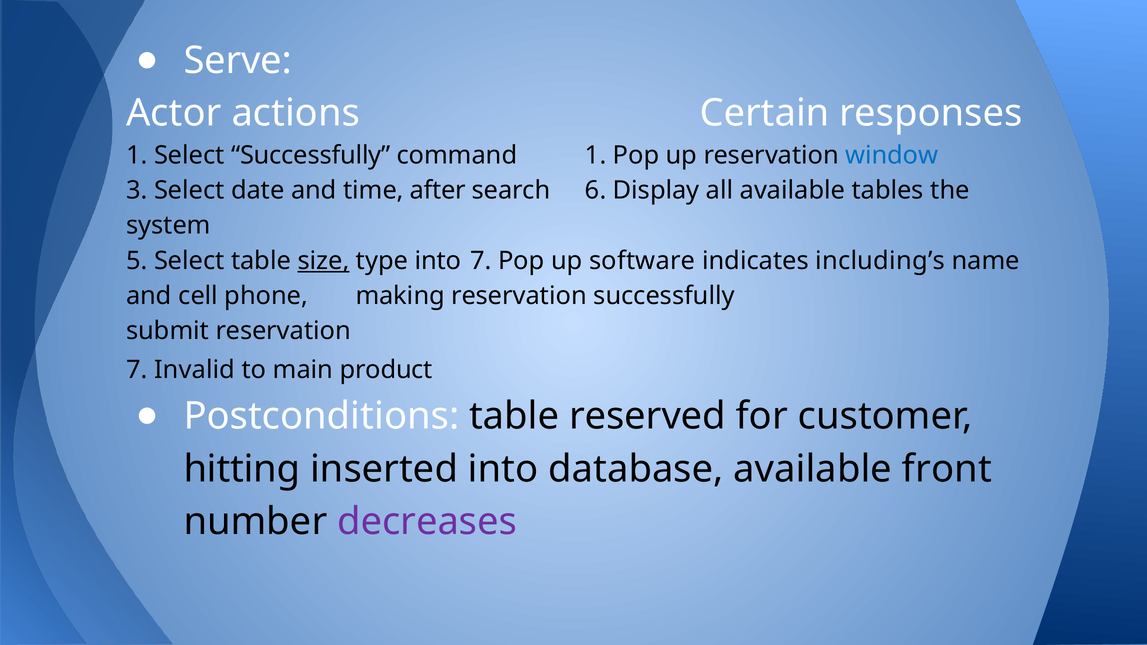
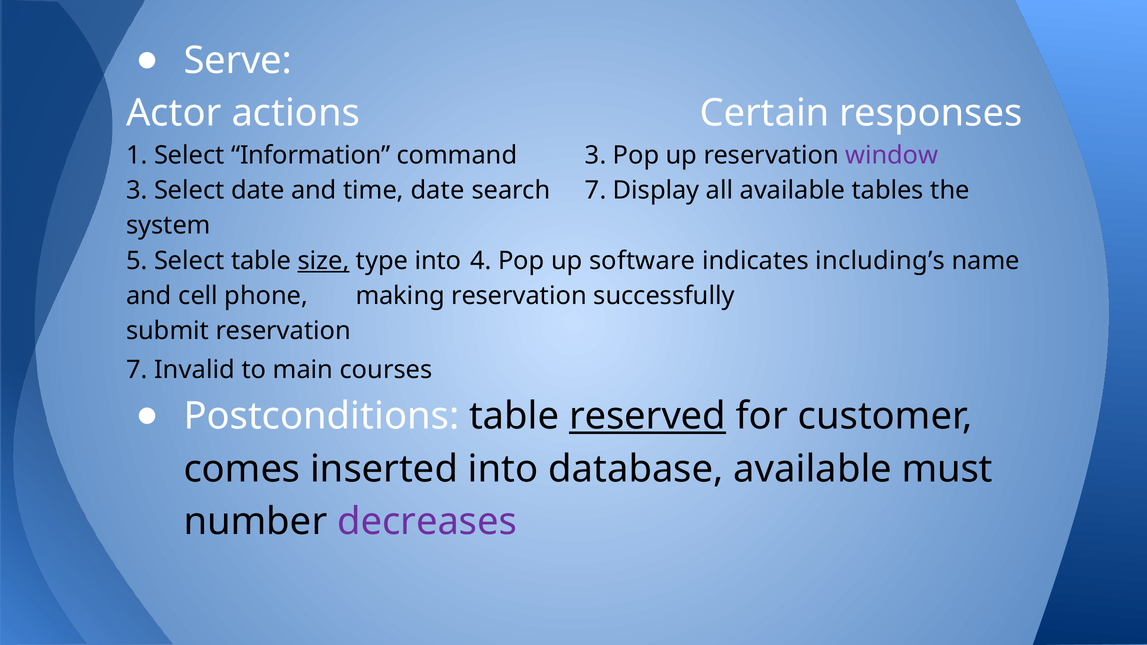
Select Successfully: Successfully -> Information (311, 155)
command 1: 1 -> 3 (596, 155)
window colour: blue -> purple (892, 155)
time after: after -> date (438, 190)
search 6: 6 -> 7 (596, 190)
into 7: 7 -> 4 (481, 261)
product: product -> courses (386, 370)
reserved underline: none -> present (648, 417)
hitting: hitting -> comes (242, 469)
front: front -> must (947, 469)
